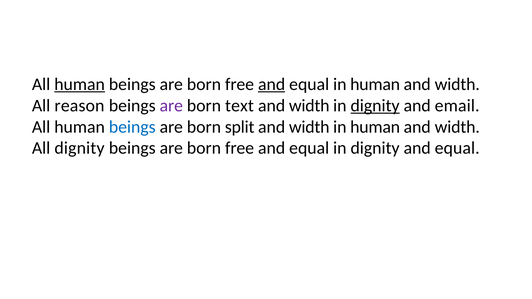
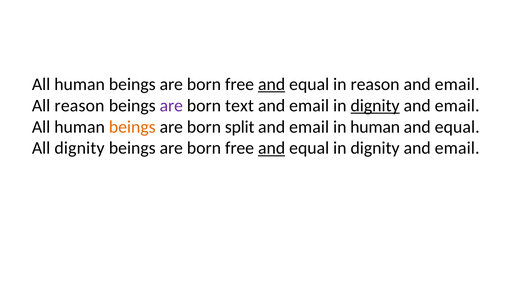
human underline: present -> none (80, 84)
equal in human: human -> reason (375, 84)
width: width -> email (457, 84)
width: width -> email (309, 106)
beings colour: blue -> orange (132, 127)
width: width -> email (309, 127)
width: width -> equal (457, 127)
and underline: none -> present (272, 148)
equal: equal -> email (457, 148)
